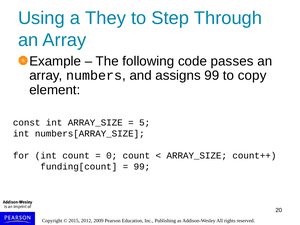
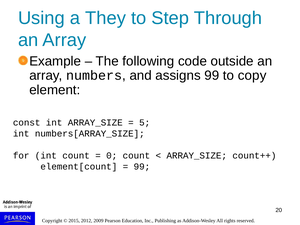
passes: passes -> outside (232, 61)
funding[count: funding[count -> element[count (79, 167)
